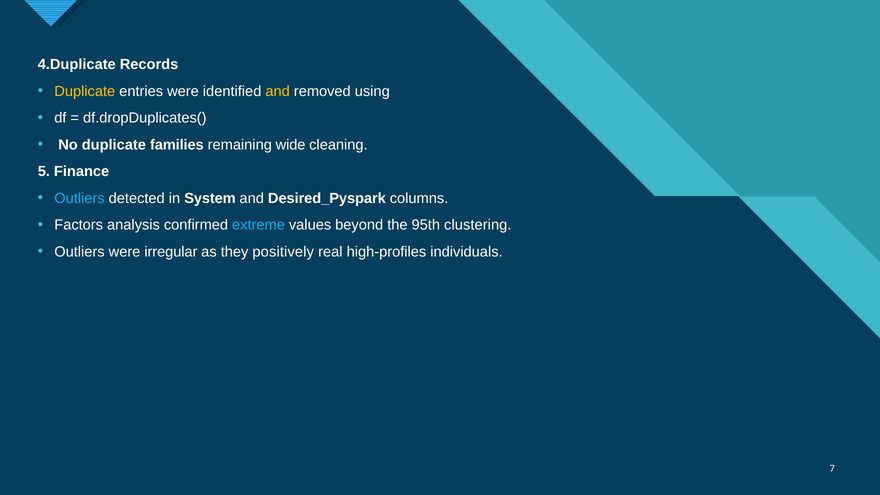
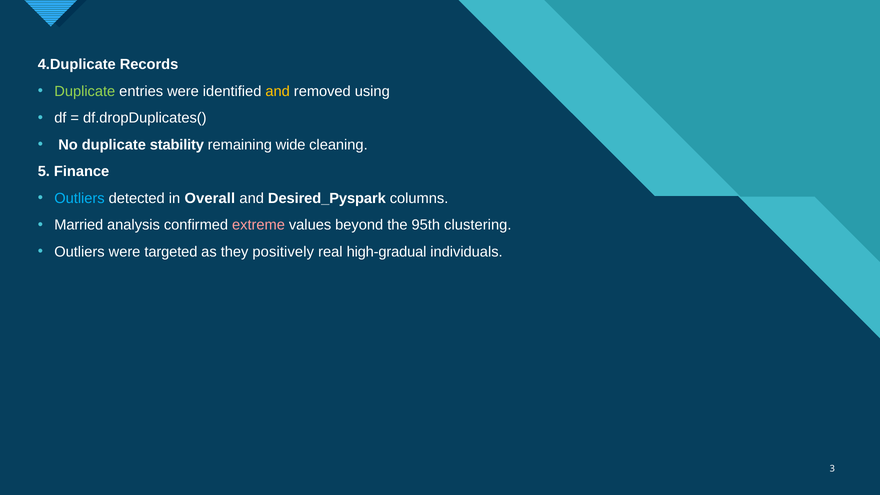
Duplicate colour: yellow -> light green (85, 91)
families: families -> stability (177, 145)
System: System -> Overall (210, 198)
Factors: Factors -> Married (79, 225)
extreme colour: light blue -> pink (258, 225)
irregular: irregular -> targeted (171, 252)
high-profiles: high-profiles -> high-gradual (387, 252)
7: 7 -> 3 (832, 469)
